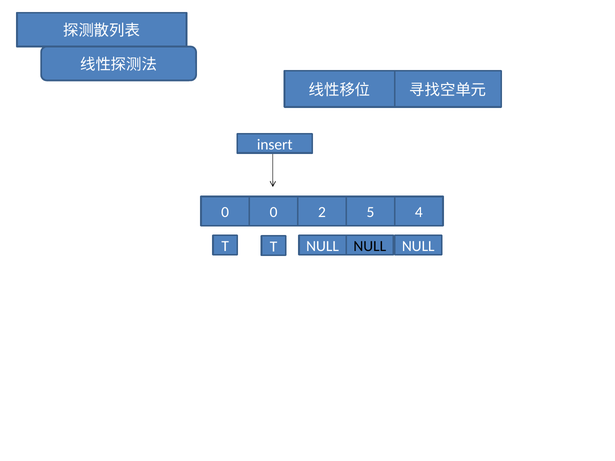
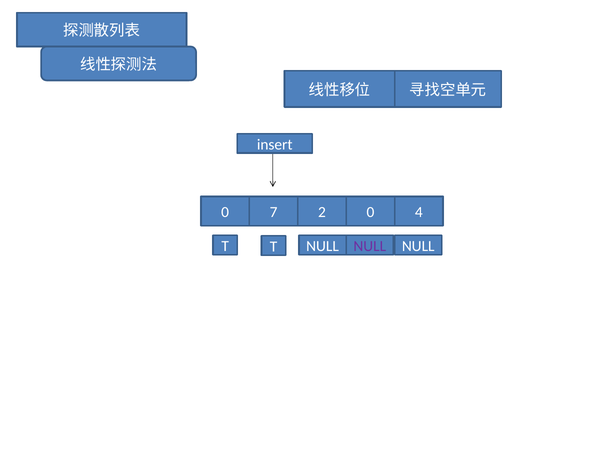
0 0: 0 -> 7 (274, 212)
2 5: 5 -> 0 (370, 212)
NULL colour: black -> purple (370, 246)
